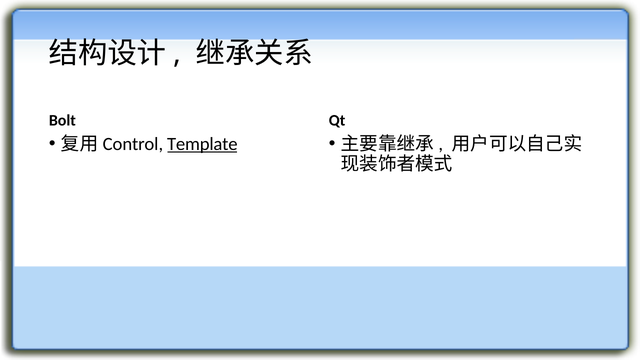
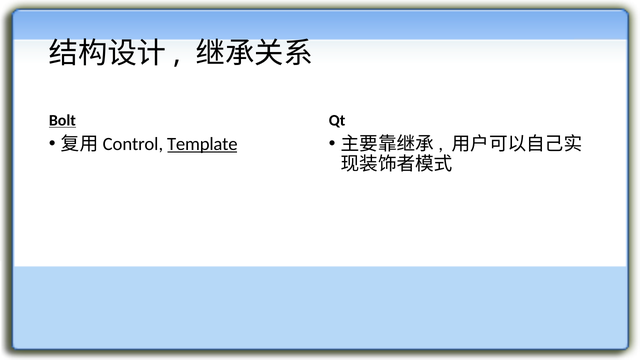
Bolt underline: none -> present (62, 120)
